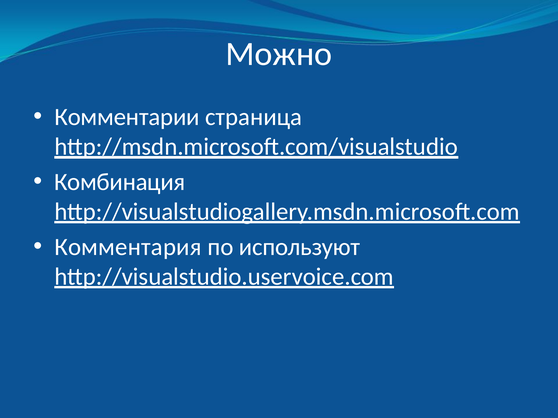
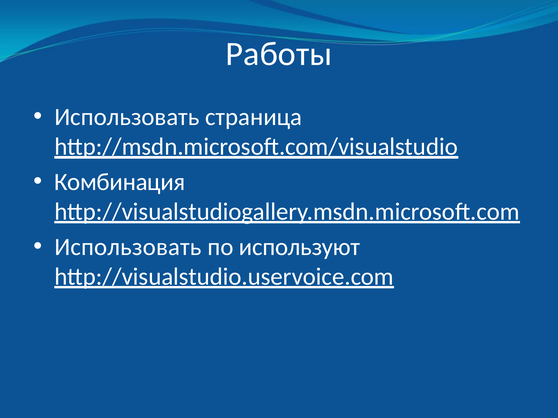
Можно: Можно -> Работы (279, 54)
Комментарии: Комментарии -> Использовать (127, 117)
Комментария: Комментария -> Использовать (128, 247)
